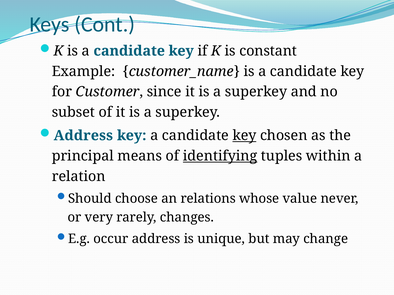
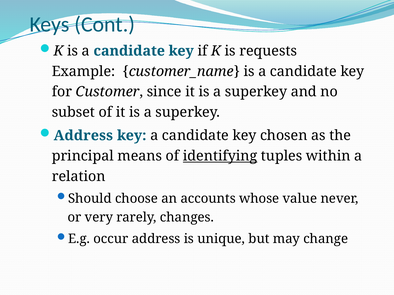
constant: constant -> requests (268, 51)
key underline: present -> none (244, 136)
relations: relations -> accounts (208, 199)
